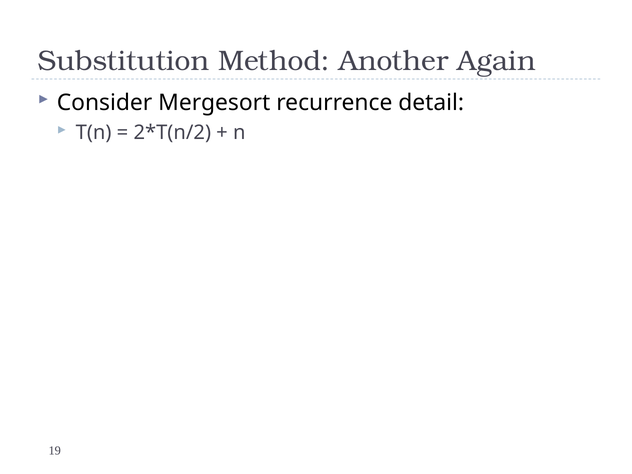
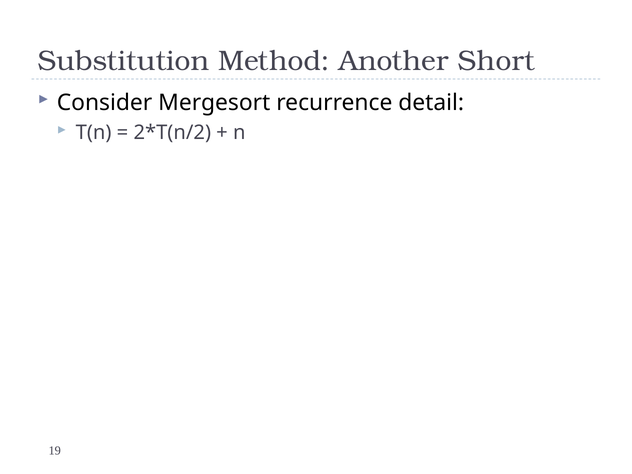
Again: Again -> Short (496, 61)
